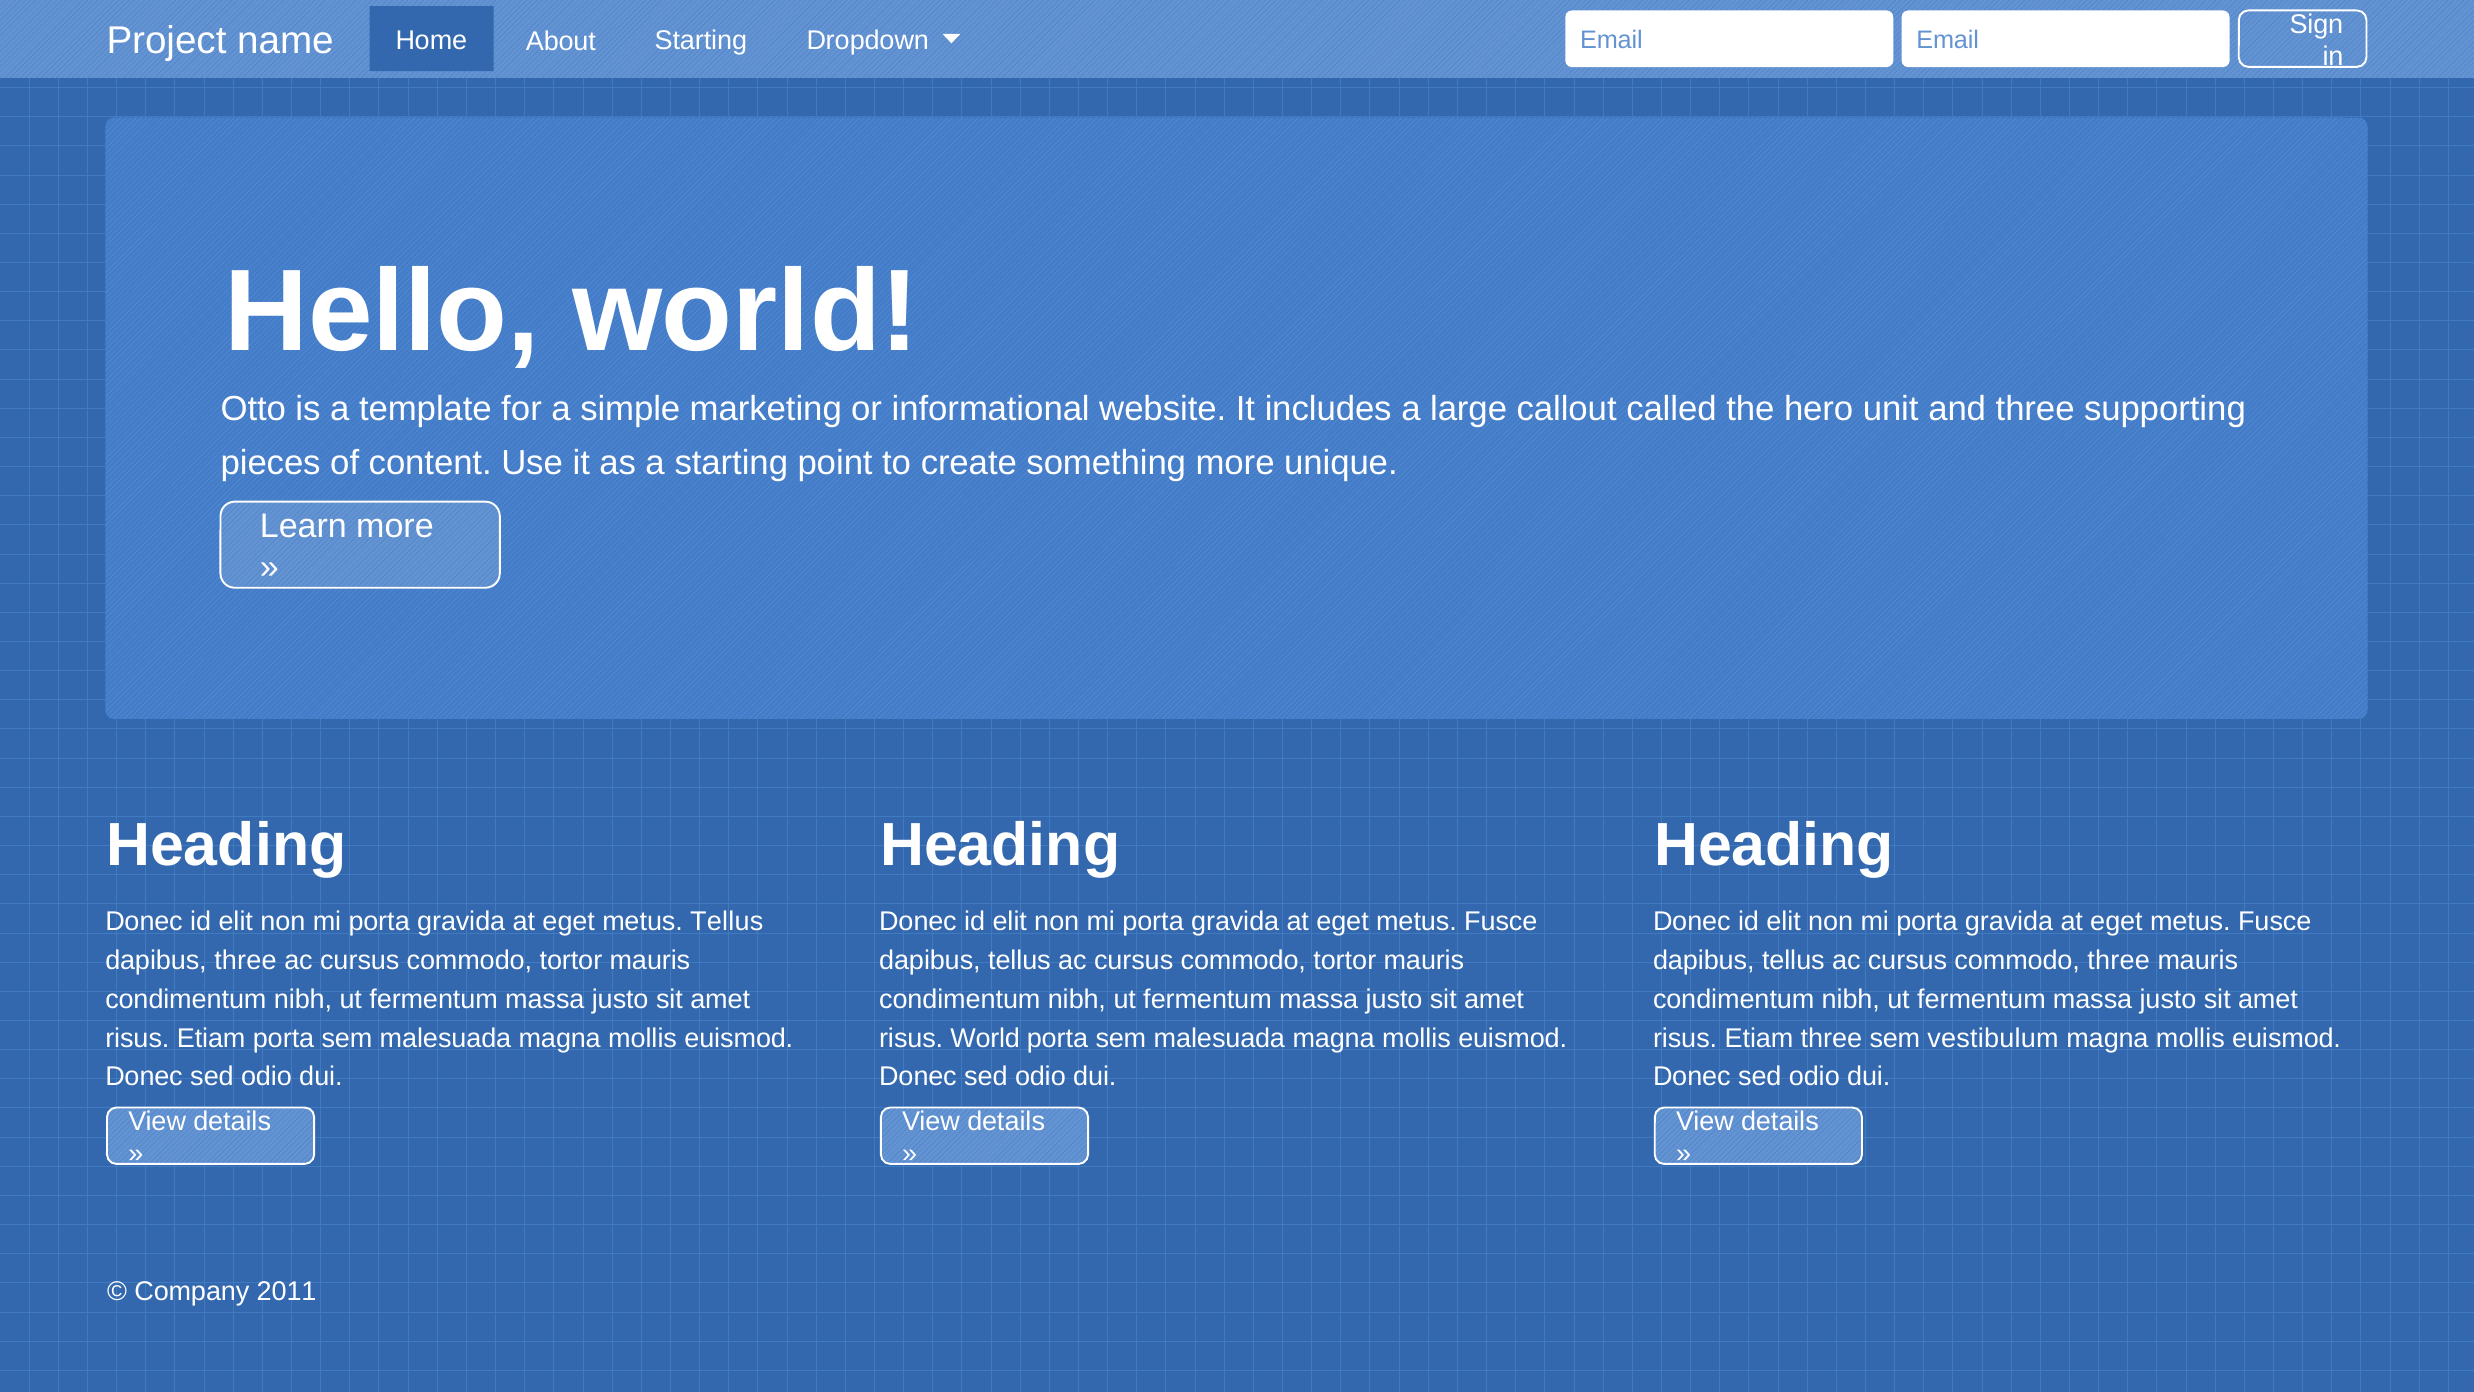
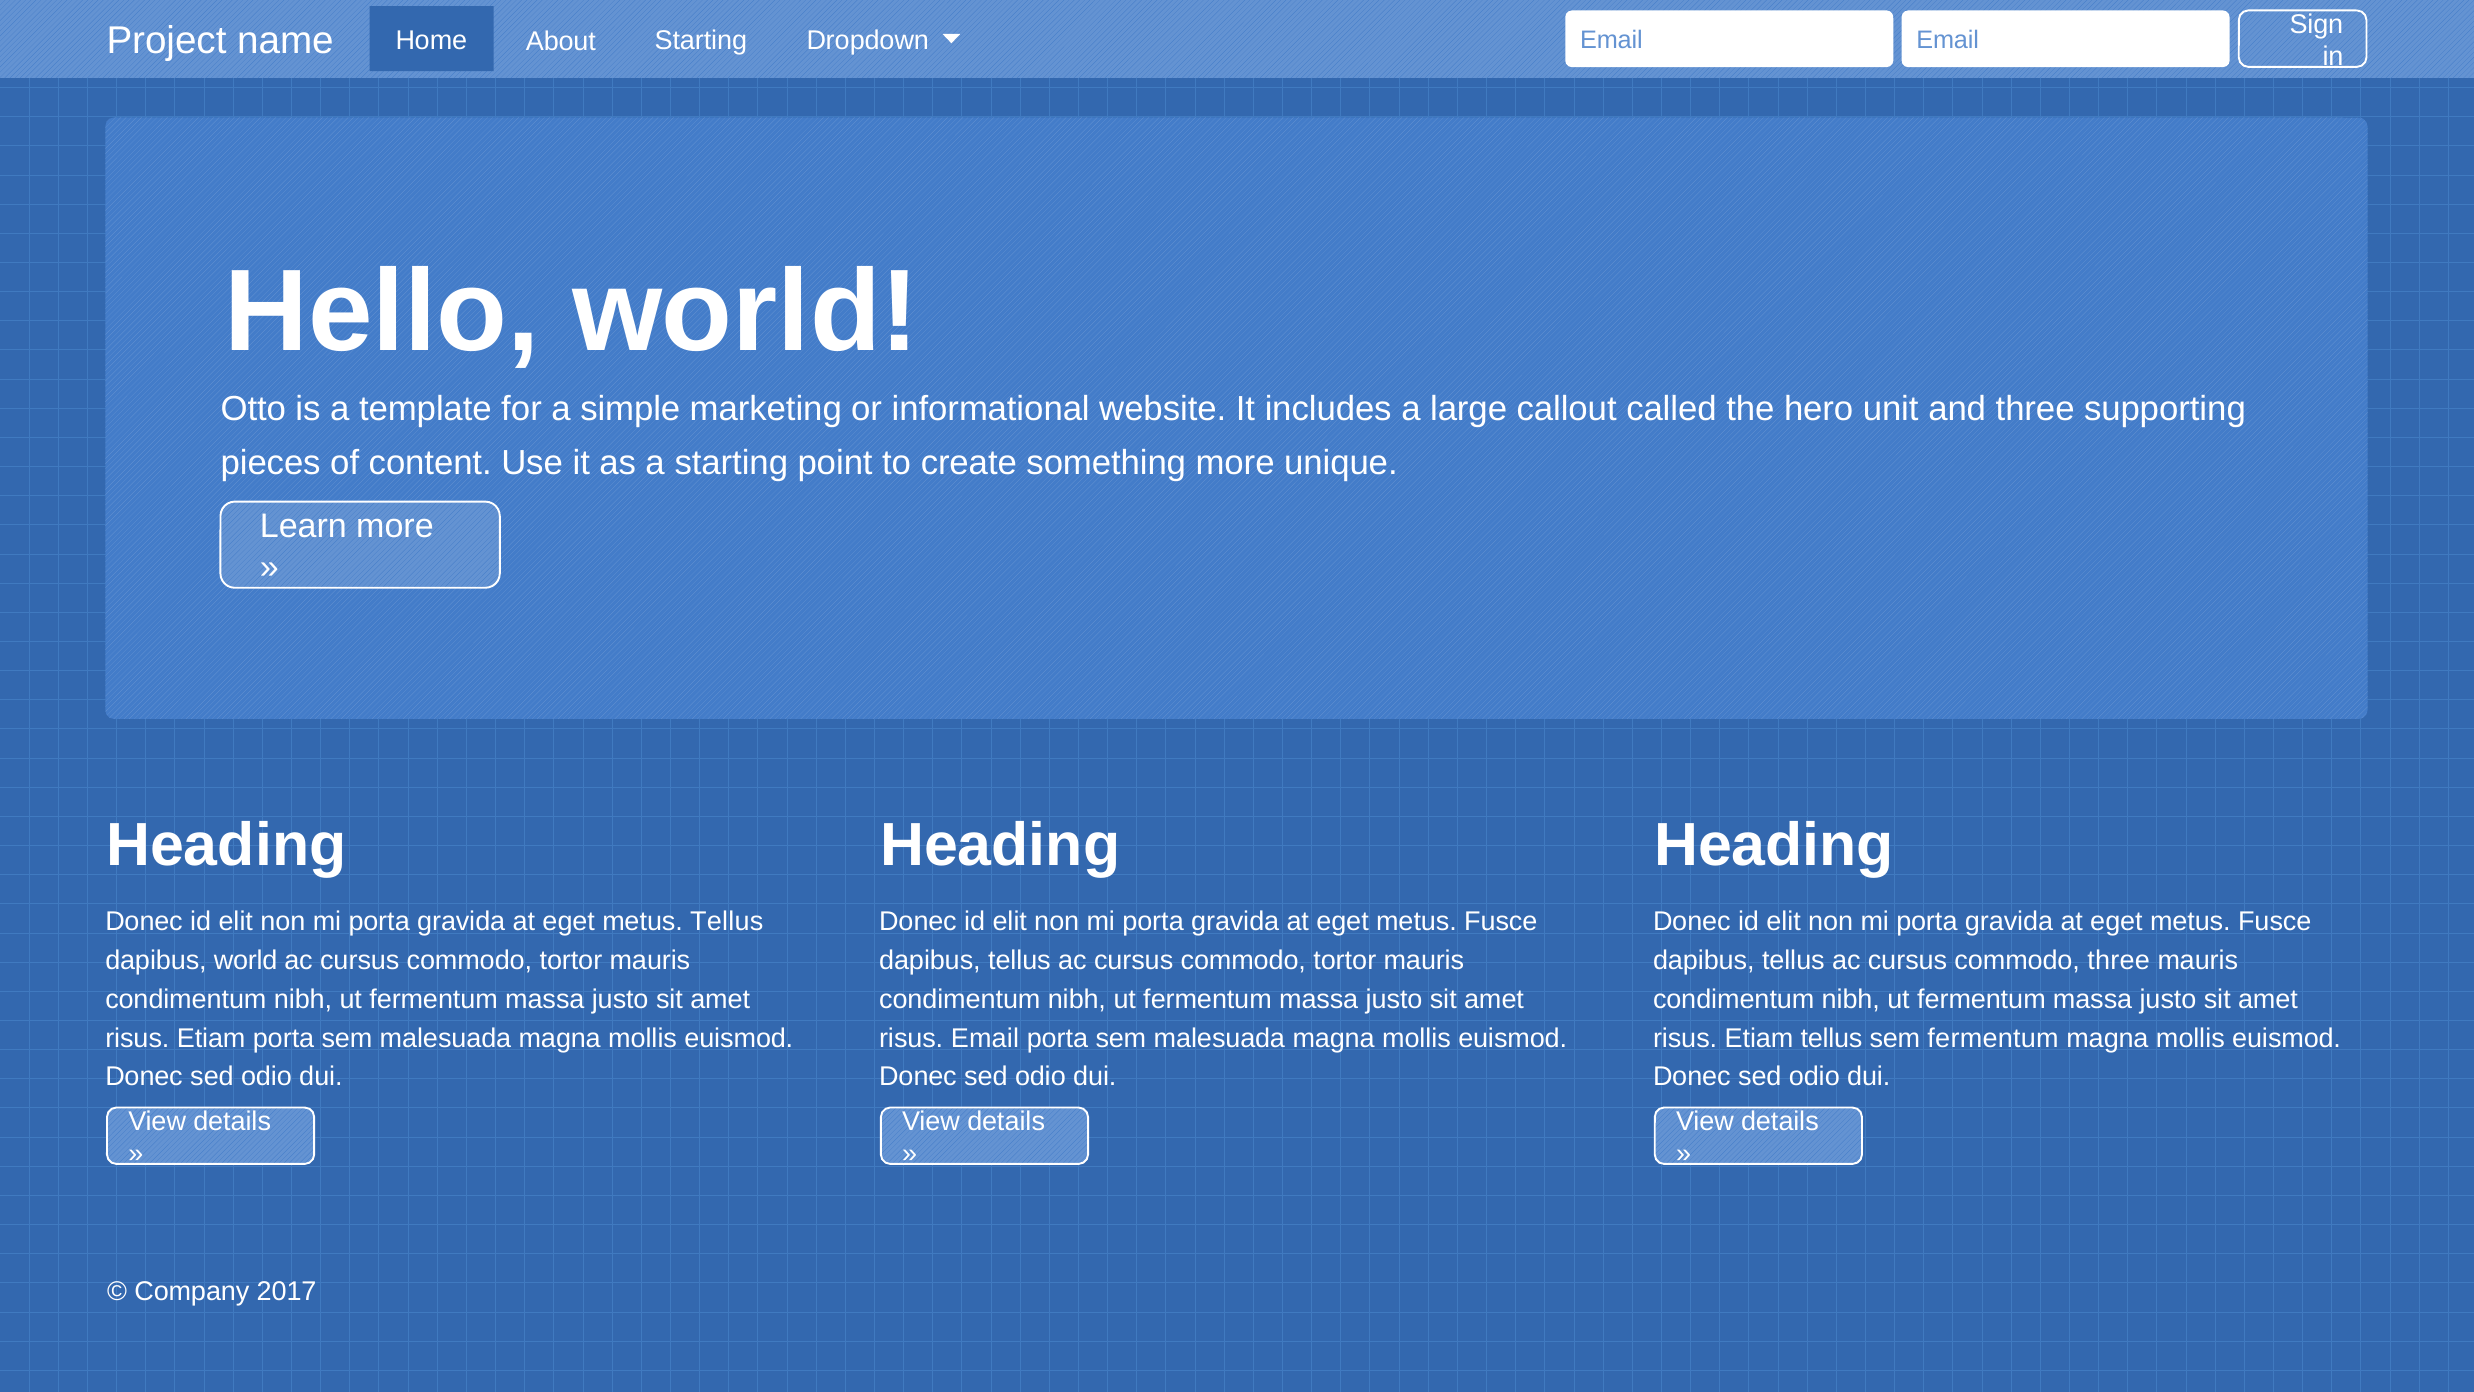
dapibus three: three -> world (246, 960)
risus World: World -> Email (985, 1038)
Etiam three: three -> tellus (1832, 1038)
sem vestibulum: vestibulum -> fermentum (1993, 1038)
2011: 2011 -> 2017 (287, 1292)
